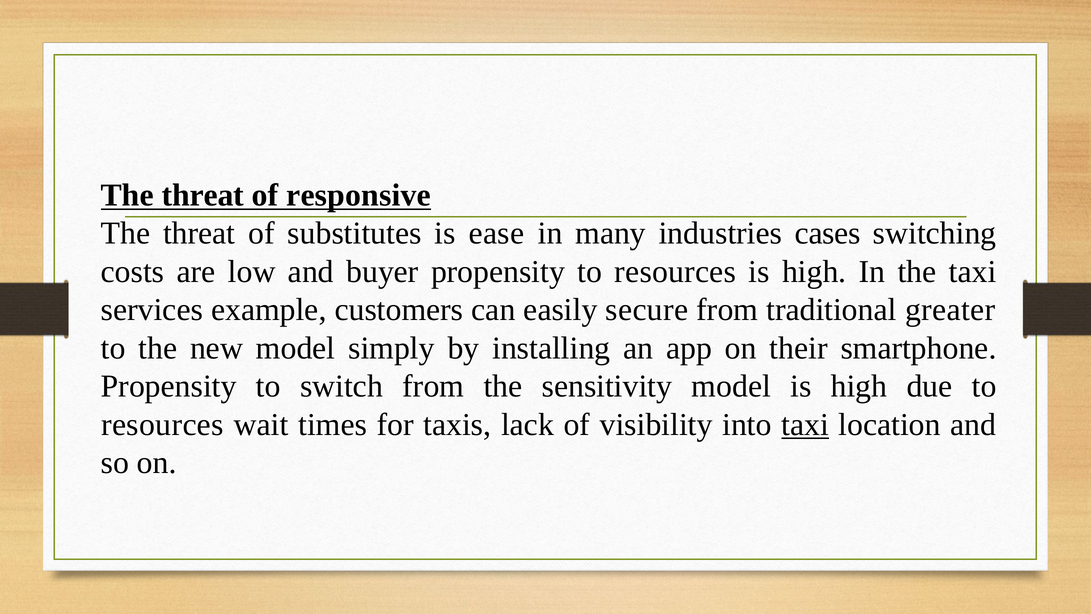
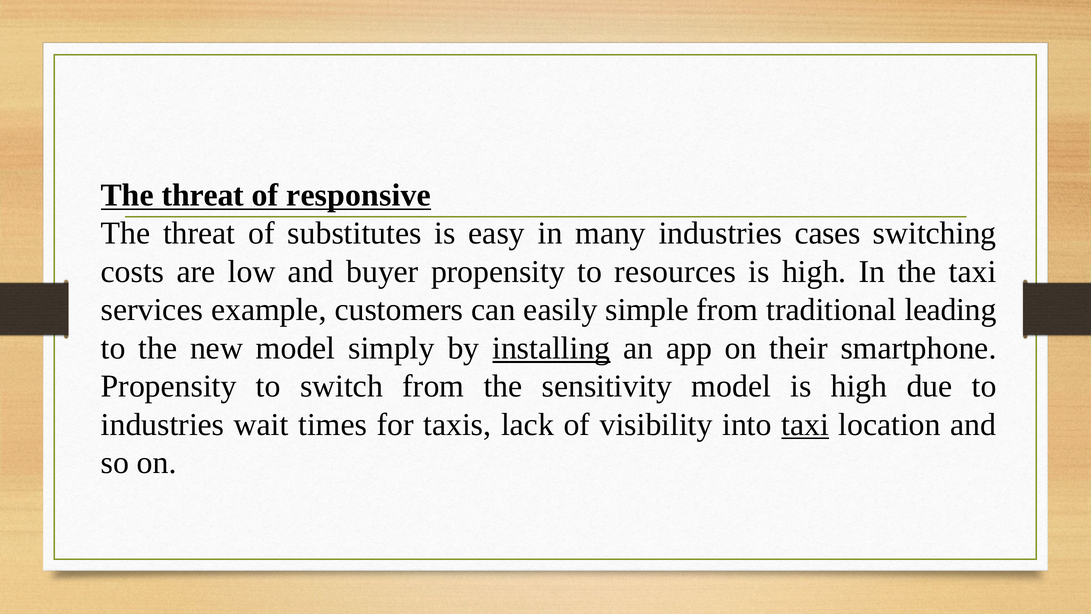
ease: ease -> easy (497, 233)
secure: secure -> simple (647, 310)
greater: greater -> leading (951, 310)
installing underline: none -> present (551, 348)
resources: resources -> industries (163, 424)
